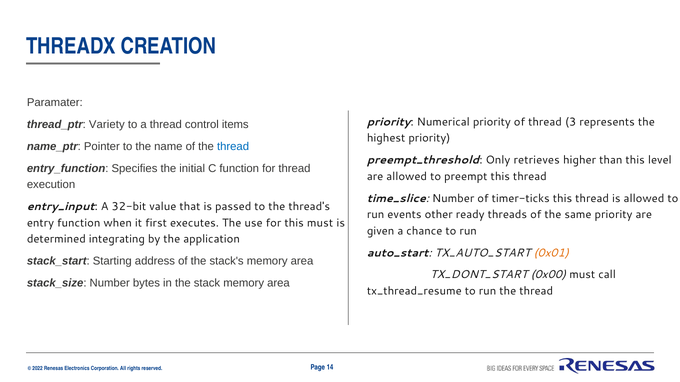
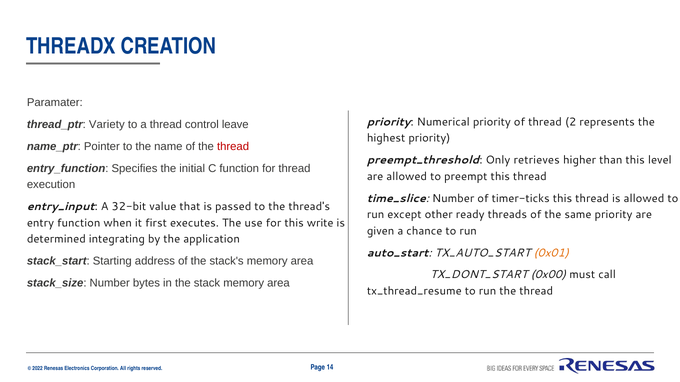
3: 3 -> 2 (571, 122)
items: items -> leave (235, 125)
thread colour: blue -> red (233, 147)
events: events -> except (404, 215)
this must: must -> write (320, 223)
